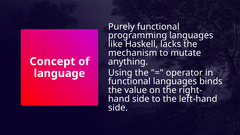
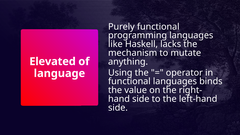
Concept: Concept -> Elevated (53, 61)
